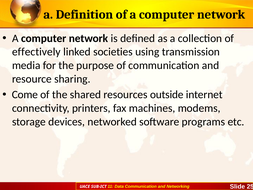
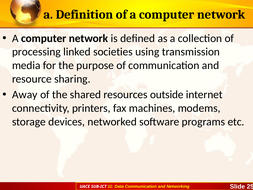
effectively: effectively -> processing (36, 52)
Come: Come -> Away (25, 95)
